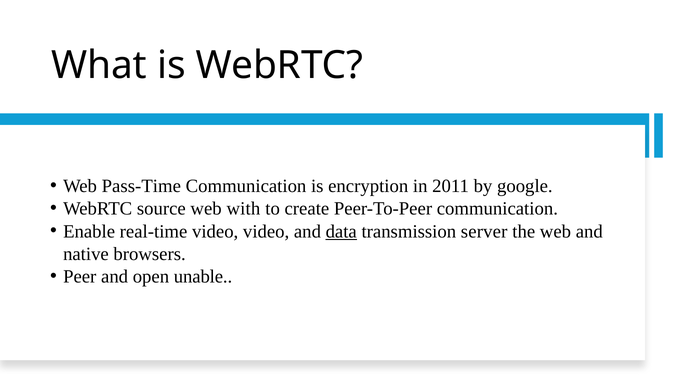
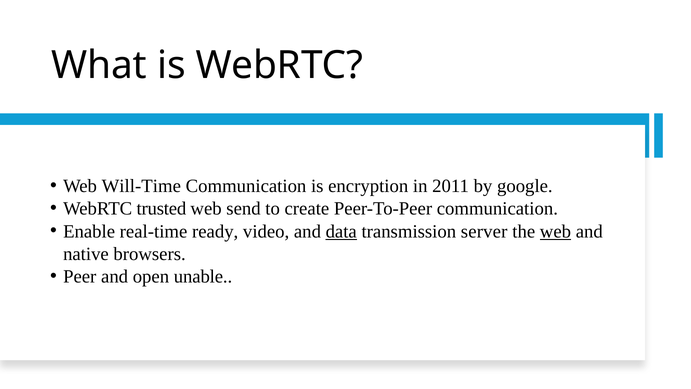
Pass-Time: Pass-Time -> Will-Time (141, 186)
source: source -> trusted (161, 209)
with: with -> send (244, 209)
real-time video: video -> ready (215, 231)
web underline: none -> present (555, 231)
